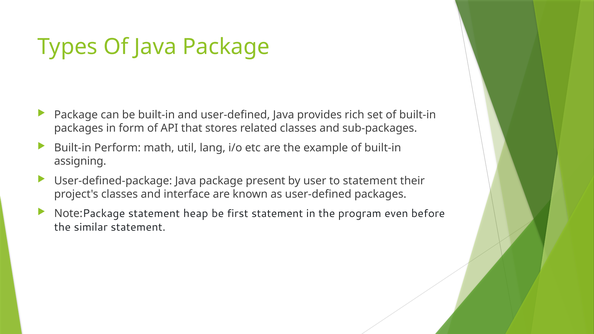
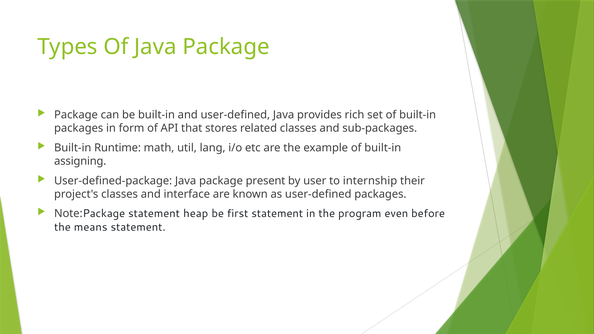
Perform: Perform -> Runtime (118, 148)
to statement: statement -> internship (370, 181)
similar: similar -> means (91, 227)
